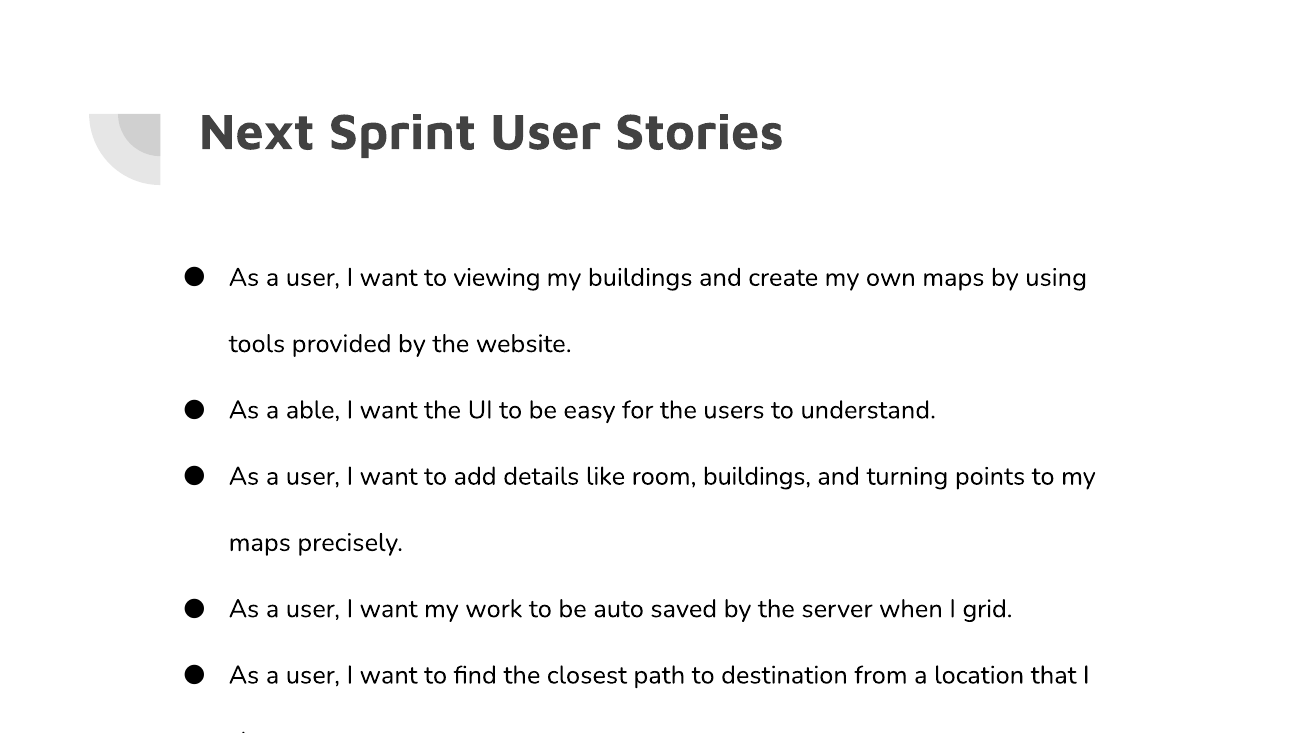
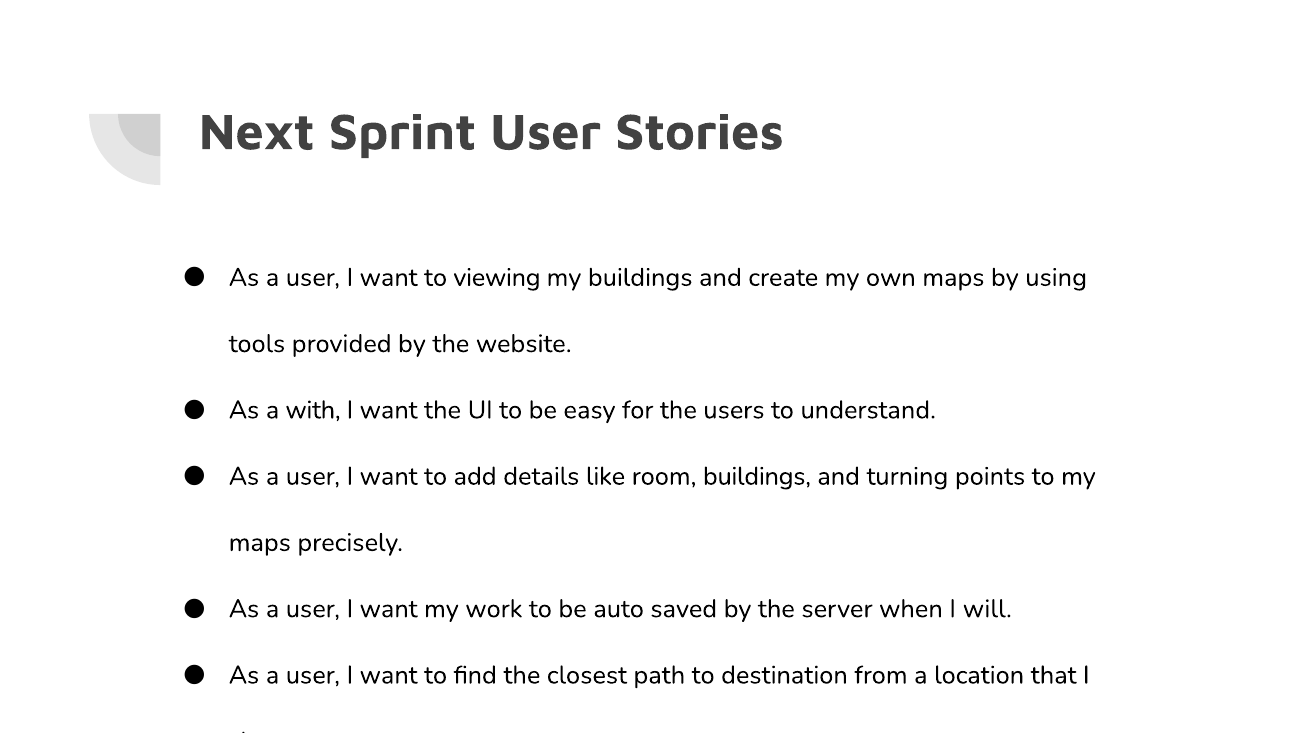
able: able -> with (313, 410)
grid: grid -> will (987, 609)
